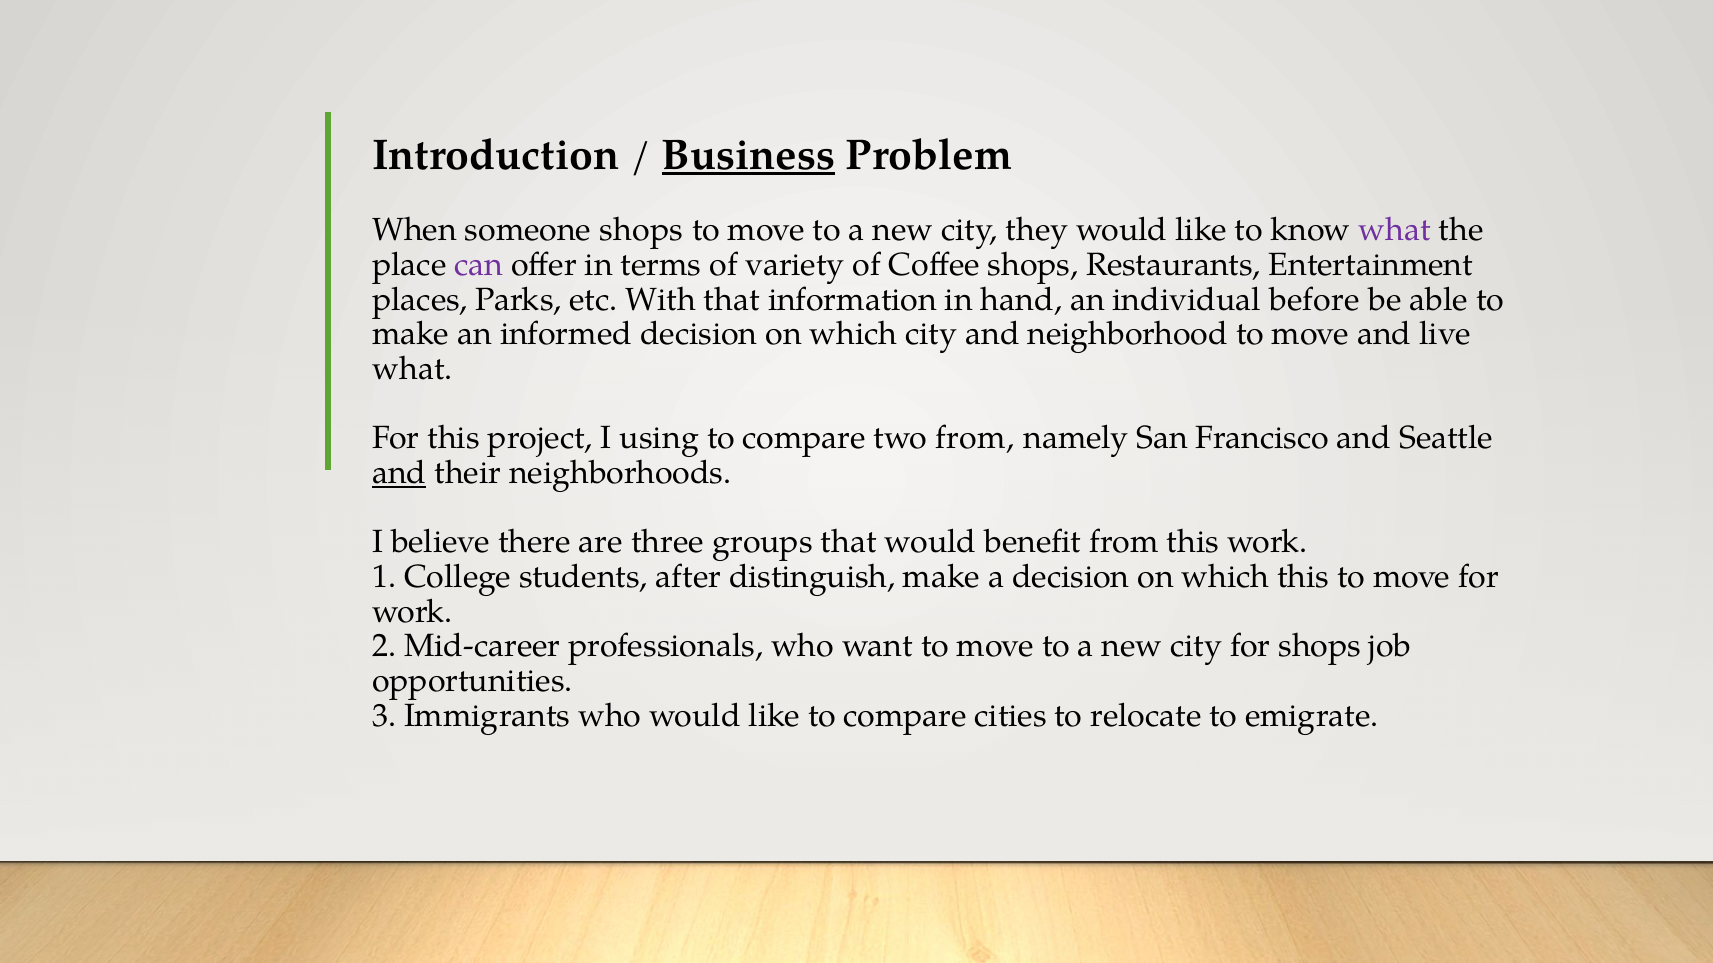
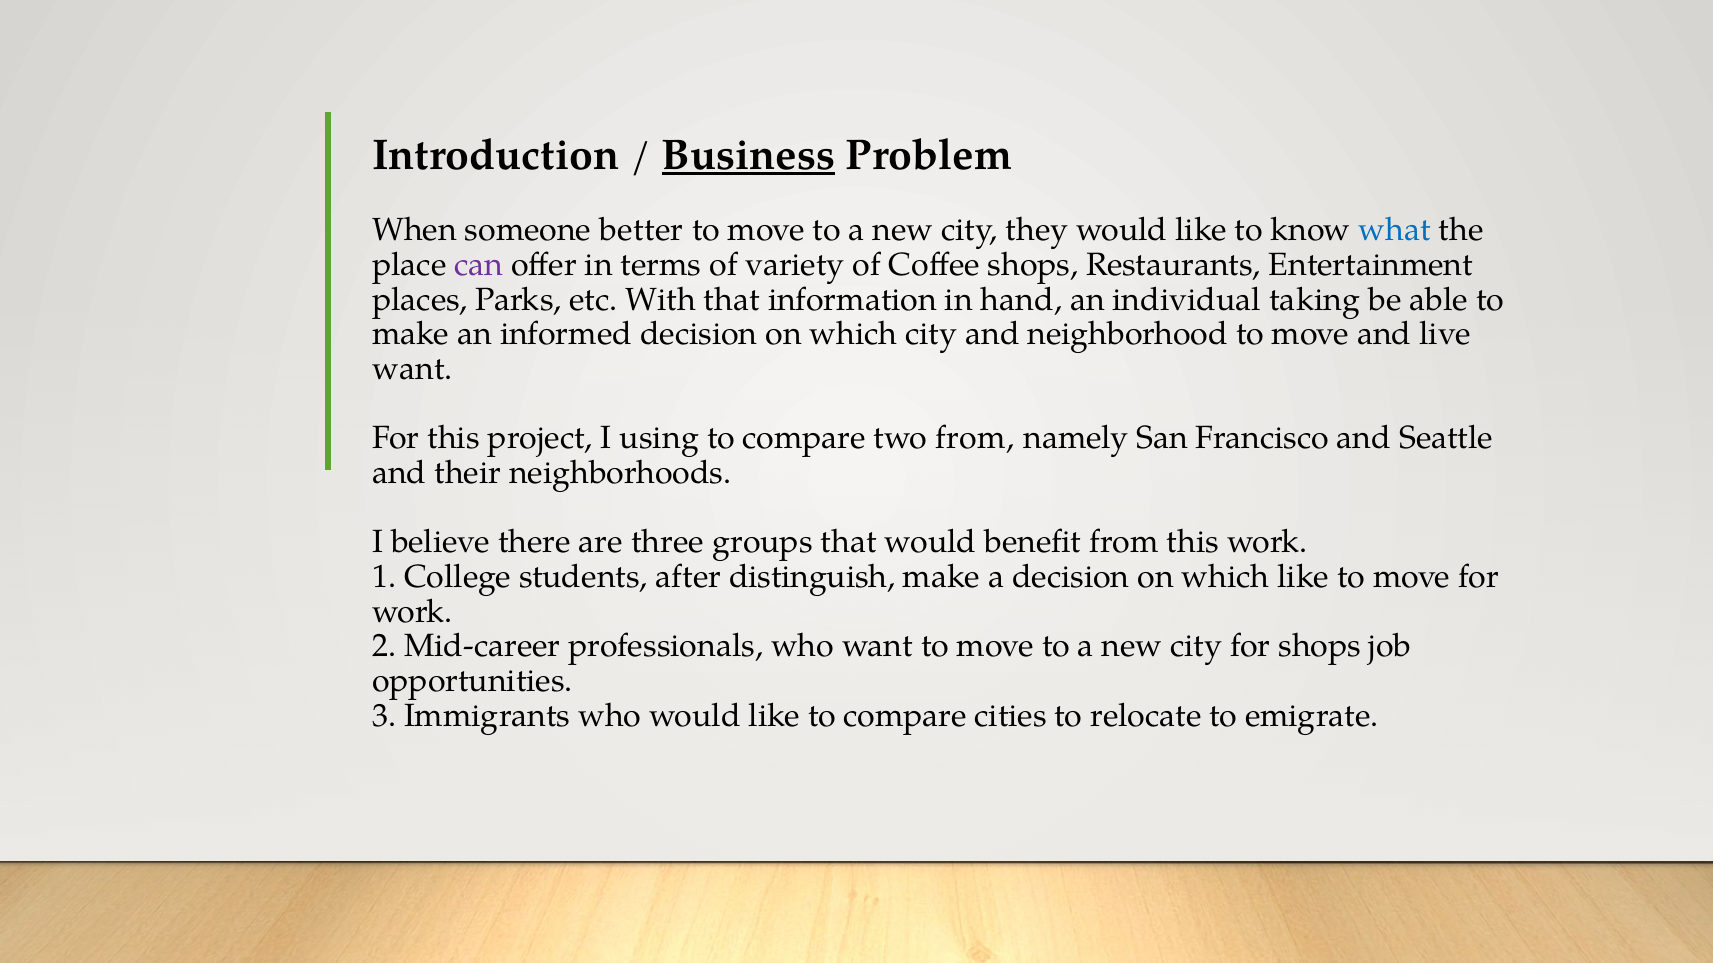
someone shops: shops -> better (642, 230)
what colour: purple -> blue (1395, 230)
before: before -> taking (1315, 300)
what: what -> want (413, 369)
and underline: present -> none (399, 473)
which this: this -> like (1303, 577)
